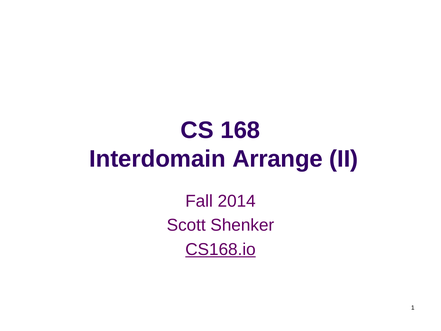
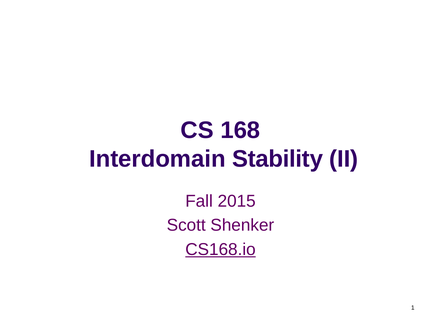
Arrange: Arrange -> Stability (278, 159)
2014: 2014 -> 2015 (237, 201)
